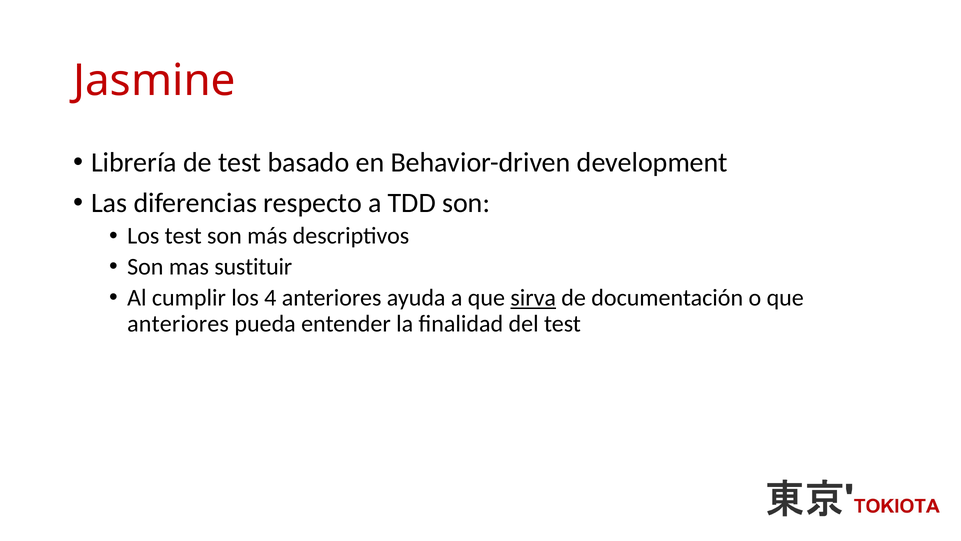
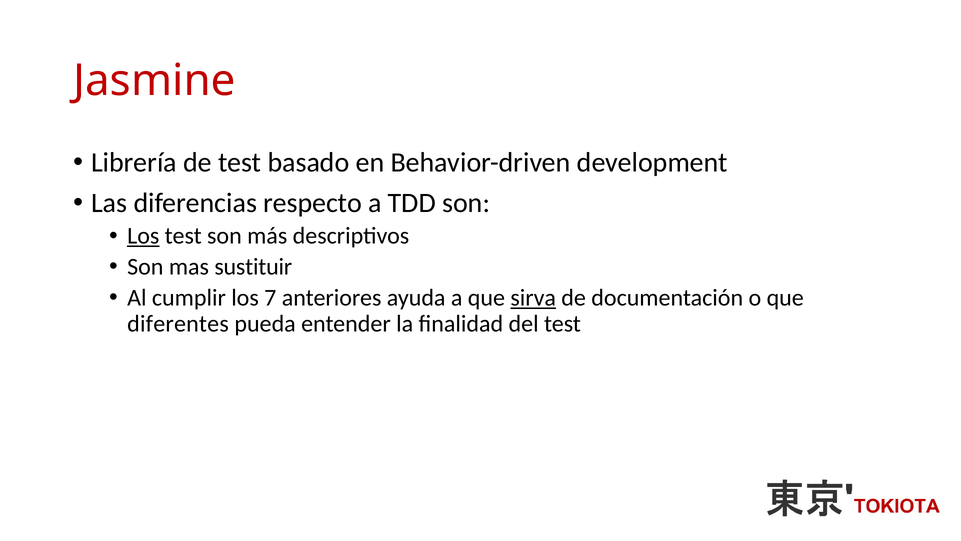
Los underline: none -> present (143, 236)
4: 4 -> 7 (270, 298)
anteriores: anteriores -> diferentes (178, 324)
